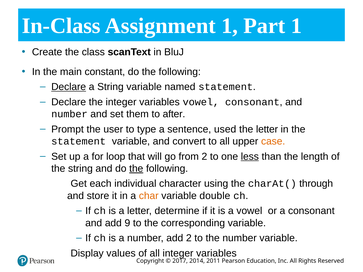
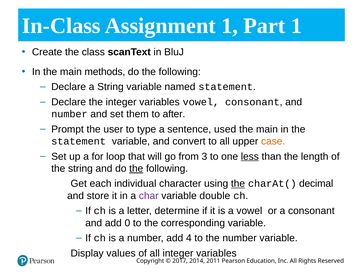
constant: constant -> methods (105, 72)
Declare underline: present -> none (69, 87)
letter: letter -> main (267, 129)
from 2: 2 -> 3 (204, 157)
the underline: none -> present (238, 184)
through: through -> decimal (316, 184)
char colour: orange -> purple (149, 196)
9: 9 -> 0 (127, 223)
add 2: 2 -> 4 (189, 238)
